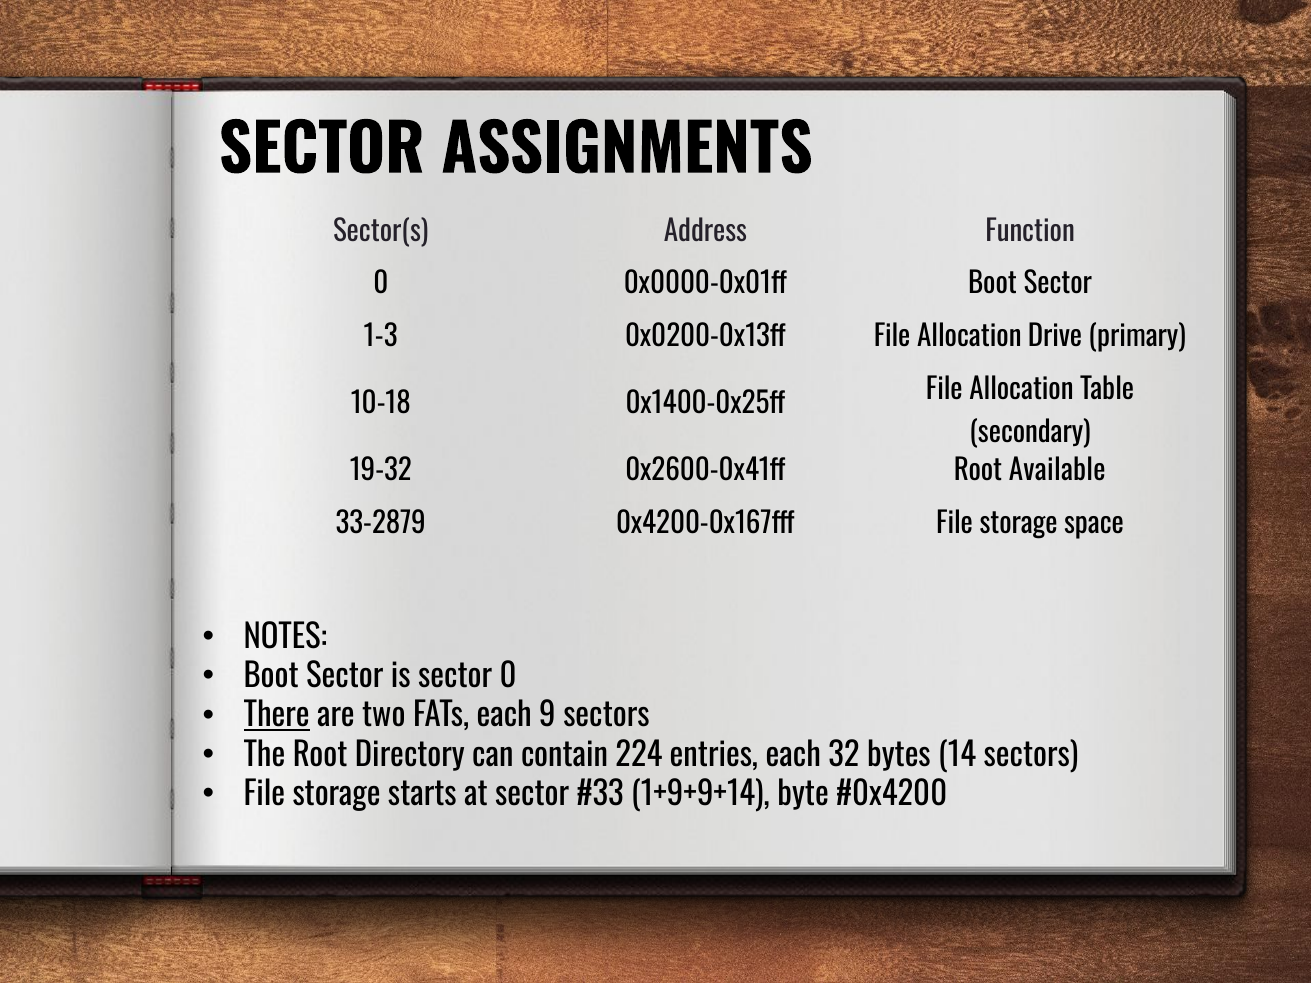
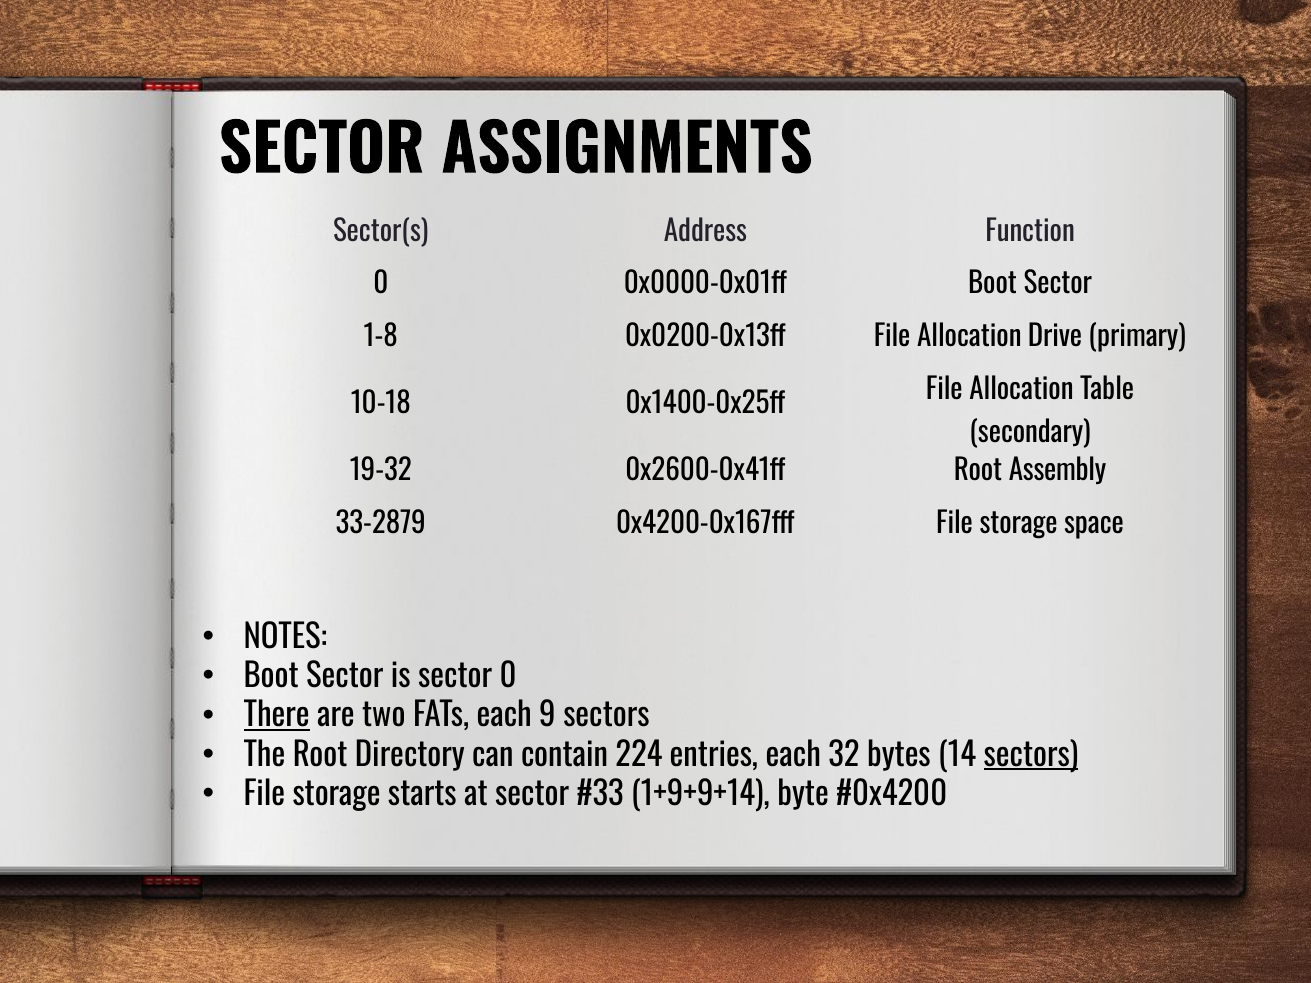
1-3: 1-3 -> 1-8 (381, 337)
Available: Available -> Assembly (1058, 471)
sectors underline: none -> present (1031, 756)
